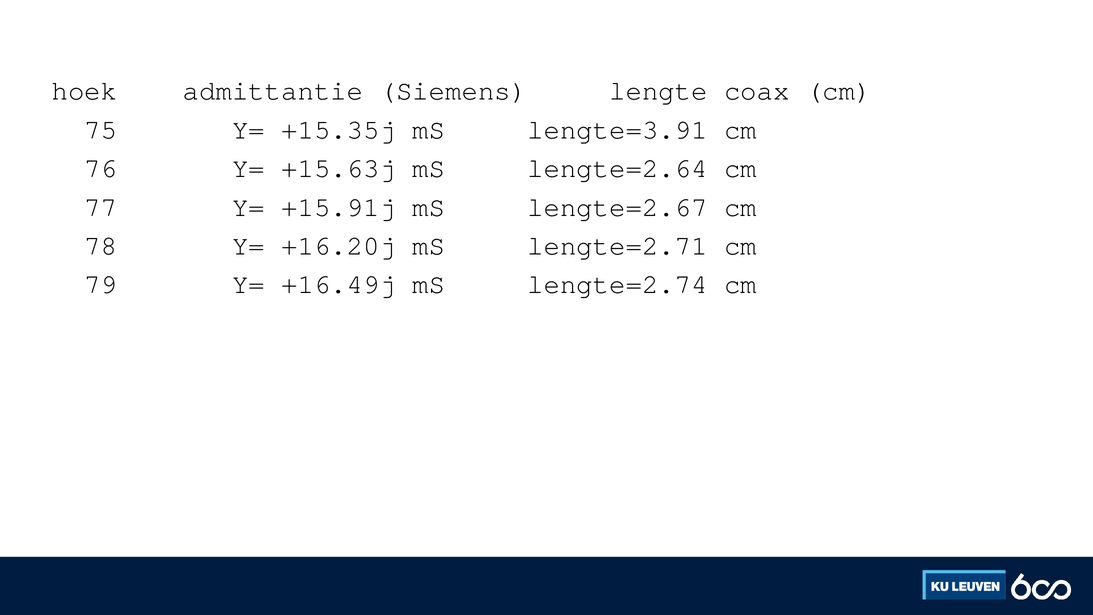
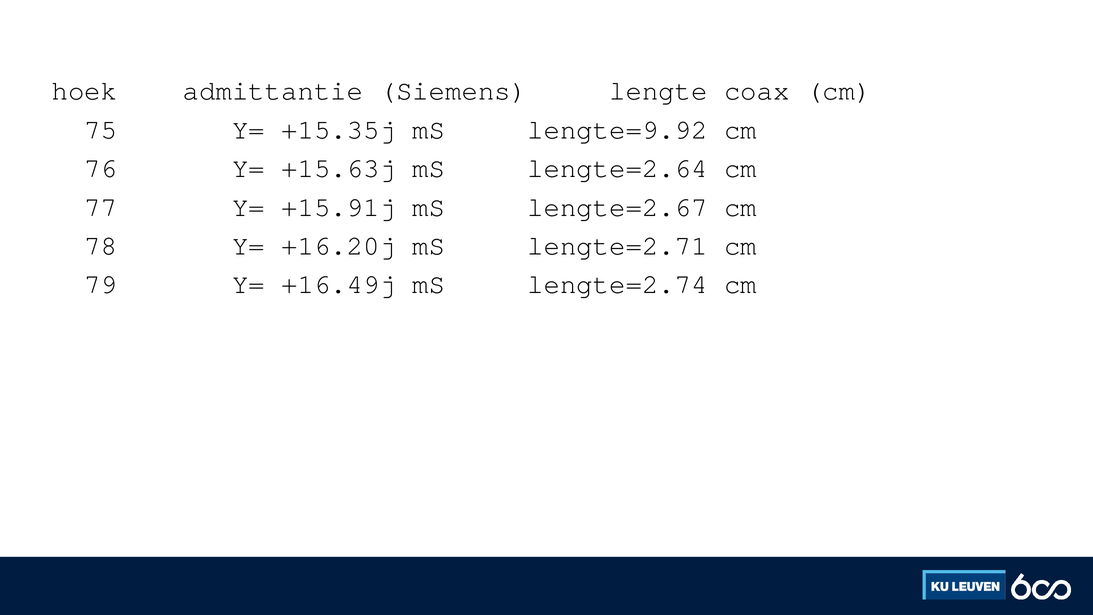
lengte=3.91: lengte=3.91 -> lengte=9.92 (617, 129)
